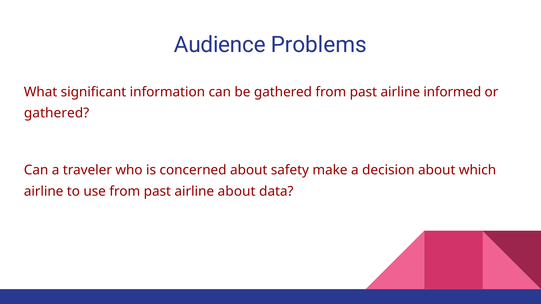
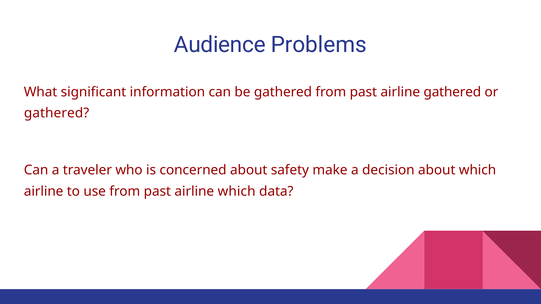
airline informed: informed -> gathered (452, 92)
airline about: about -> which (237, 191)
